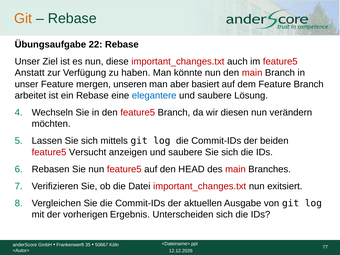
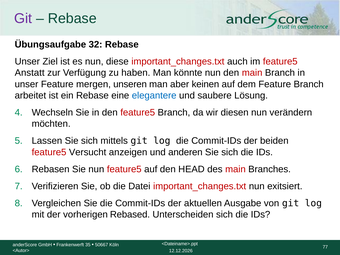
Git colour: orange -> purple (23, 18)
22: 22 -> 32 (96, 45)
basiert: basiert -> keinen (205, 84)
anzeigen und saubere: saubere -> anderen (185, 152)
Ergebnis: Ergebnis -> Rebased (130, 215)
